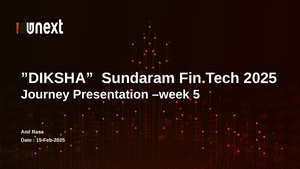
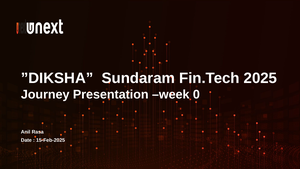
5: 5 -> 0 (196, 94)
